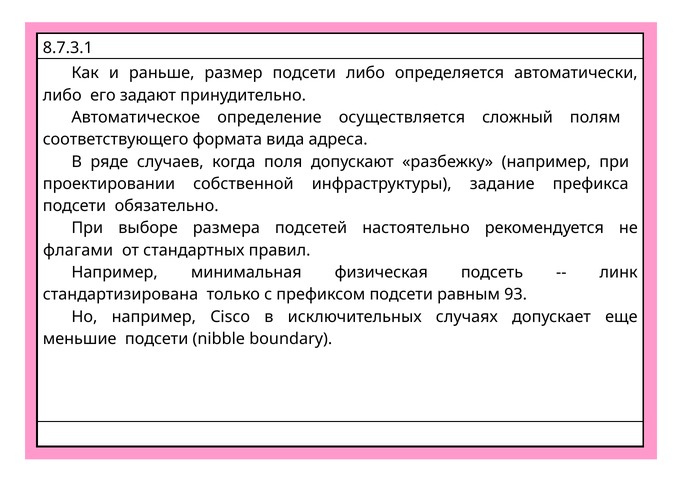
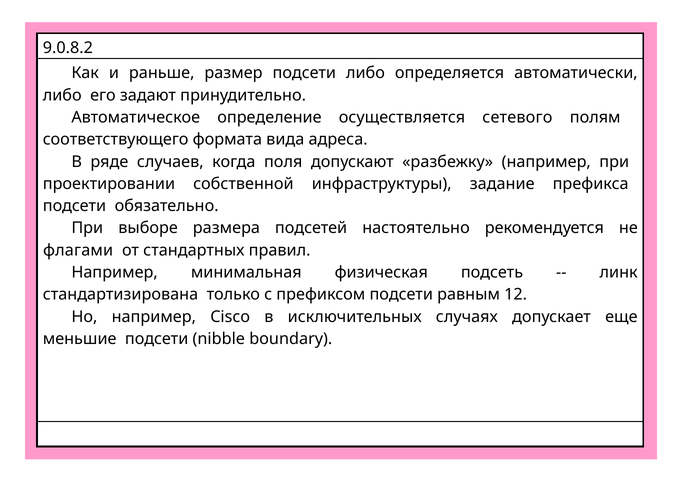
8.7.3.1: 8.7.3.1 -> 9.0.8.2 (68, 48)
сложный: сложный -> сетевого (517, 117)
93: 93 -> 12 (516, 295)
